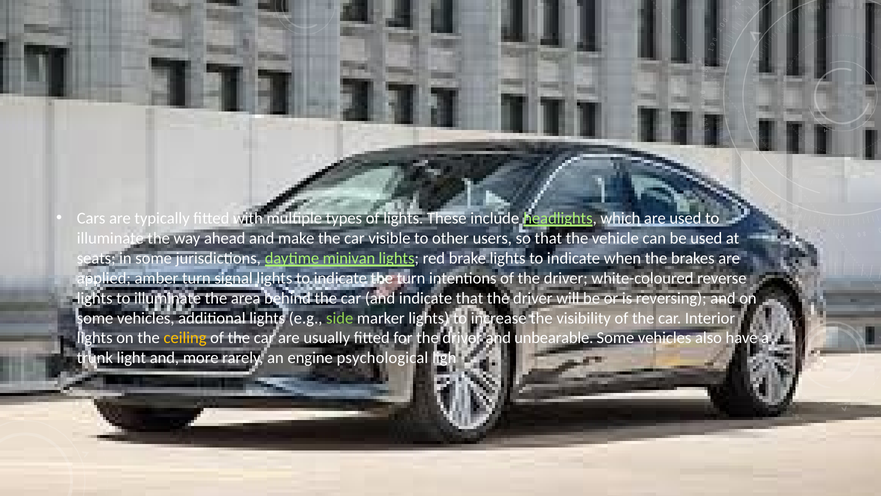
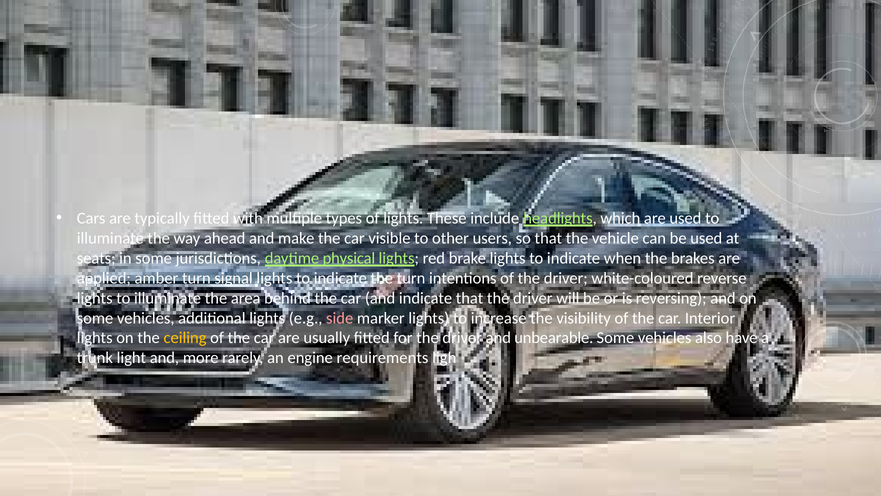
minivan: minivan -> physical (349, 258)
side colour: light green -> pink (340, 318)
psychological: psychological -> requirements (382, 357)
